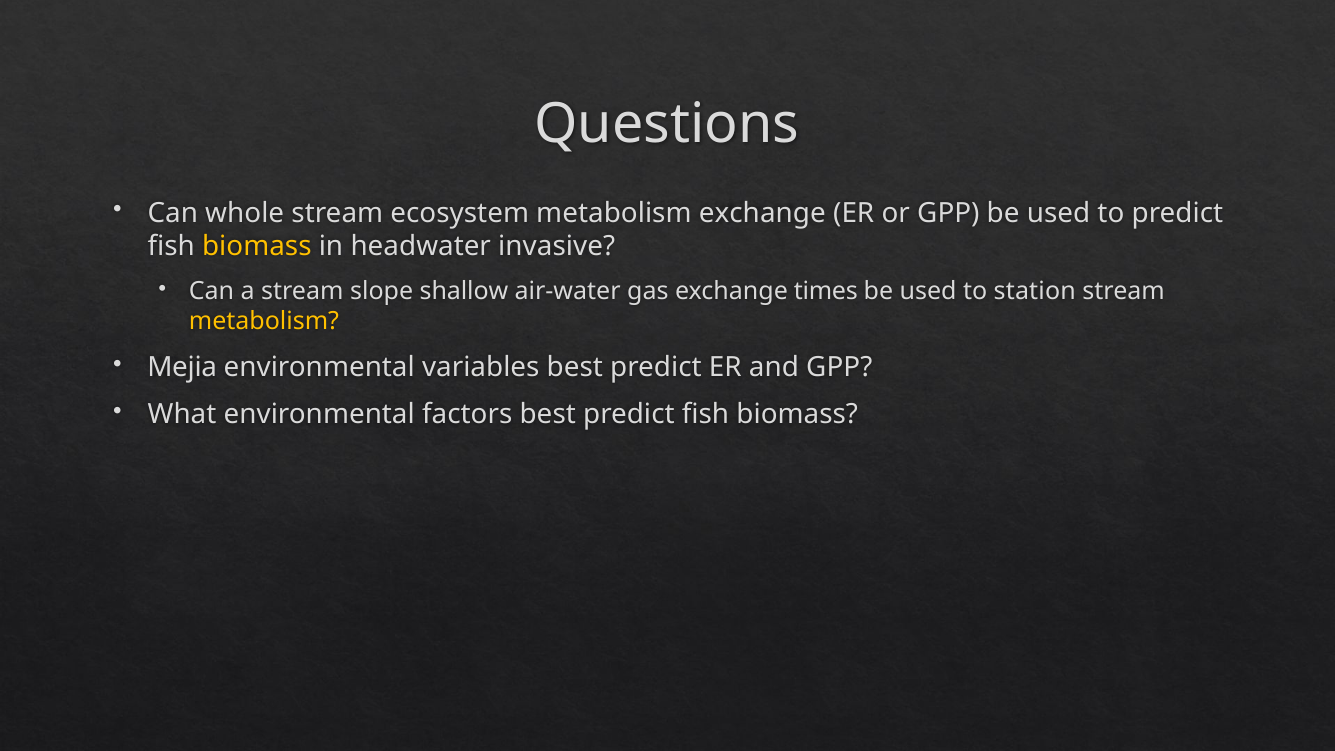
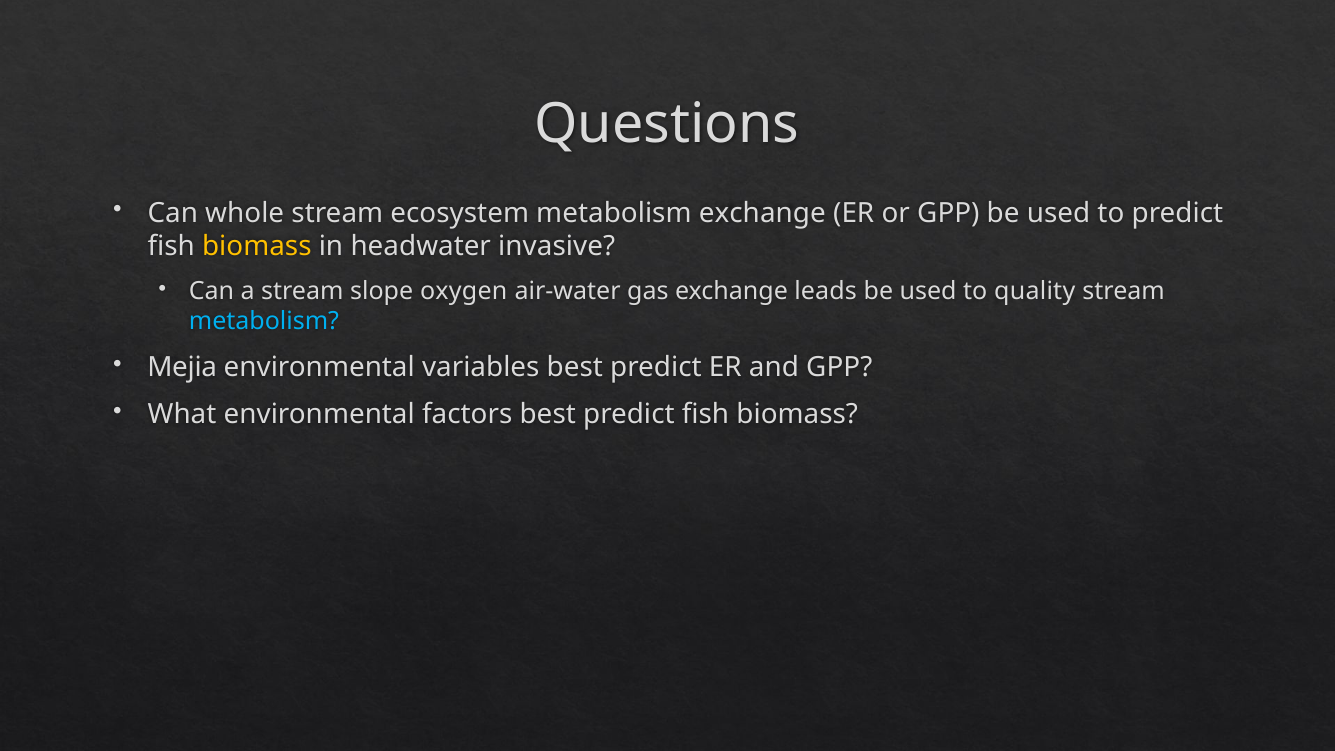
shallow: shallow -> oxygen (464, 292)
times: times -> leads (826, 292)
station: station -> quality (1035, 292)
metabolism colour: yellow -> light blue (264, 322)
